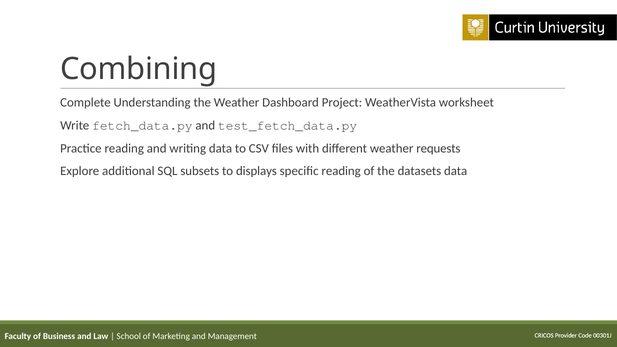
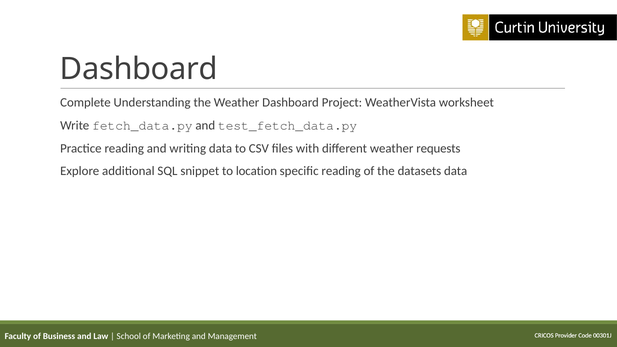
Combining: Combining -> Dashboard (139, 69)
subsets: subsets -> snippet (200, 171)
displays: displays -> location (256, 171)
